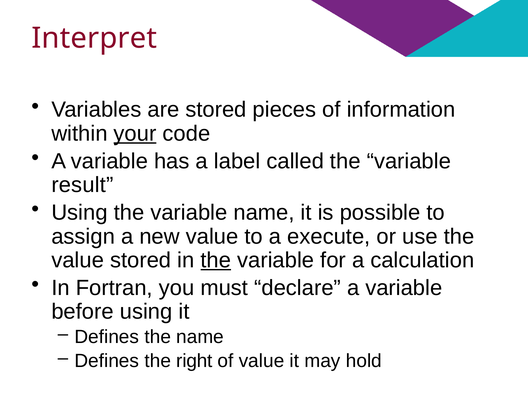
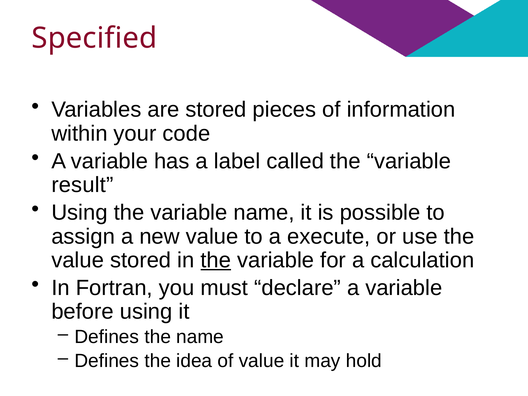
Interpret: Interpret -> Specified (94, 38)
your underline: present -> none (135, 133)
right: right -> idea (194, 361)
